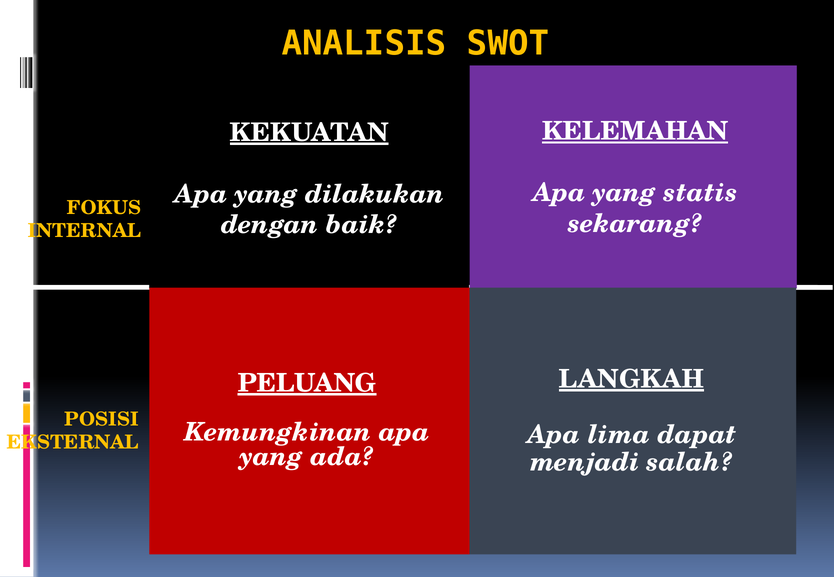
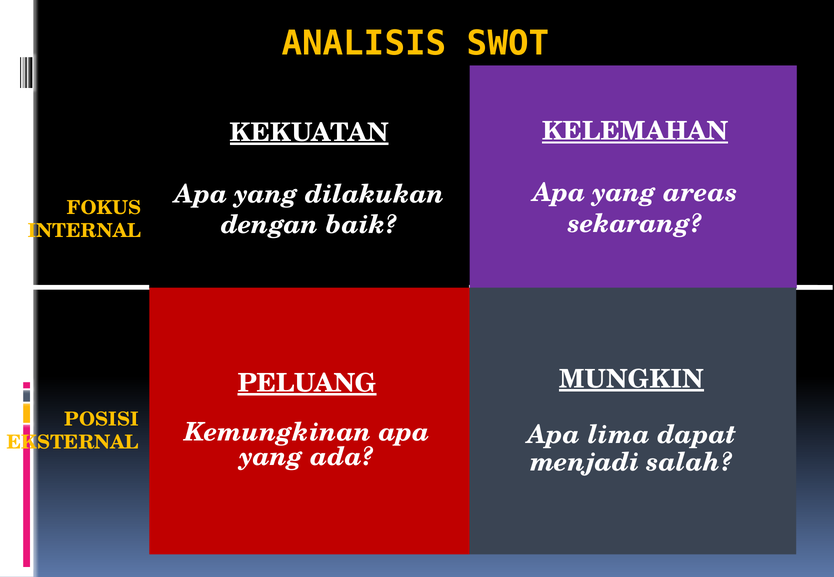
statis: statis -> areas (700, 193)
LANGKAH: LANGKAH -> MUNGKIN (631, 379)
